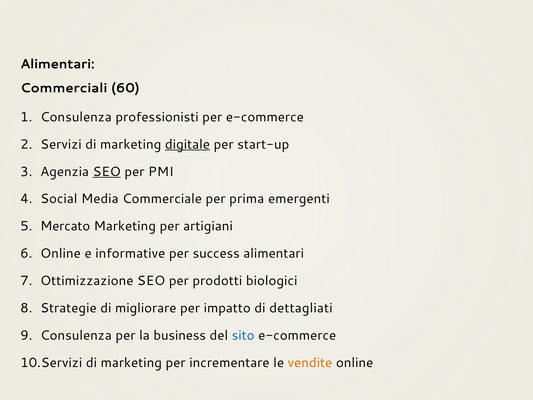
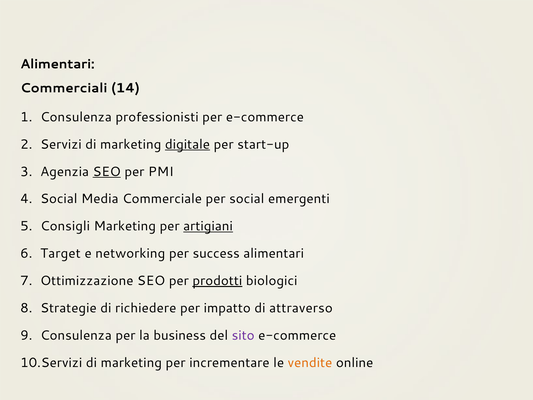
60: 60 -> 14 (125, 88)
per prima: prima -> social (247, 199)
Mercato: Mercato -> Consigli (65, 226)
artigiani underline: none -> present (208, 226)
Online: Online -> Target (60, 253)
informative: informative -> networking (130, 253)
prodotti underline: none -> present (217, 281)
migliorare: migliorare -> richiedere (146, 308)
dettagliati: dettagliati -> attraverso (301, 308)
sito colour: blue -> purple (243, 335)
